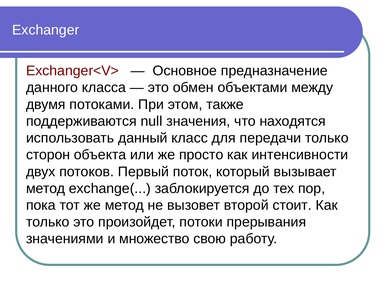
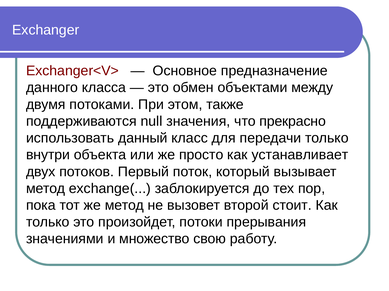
находятся: находятся -> прекрасно (293, 122)
сторон: сторон -> внутри (48, 155)
интенсивности: интенсивности -> устанавливает (300, 155)
